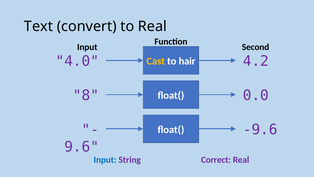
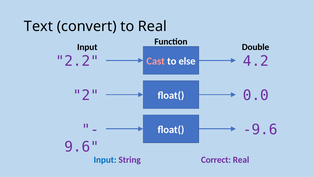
Second: Second -> Double (256, 47)
4.0: 4.0 -> 2.2 (77, 61)
Cast colour: yellow -> pink (156, 61)
hair: hair -> else (187, 61)
8: 8 -> 2 (86, 95)
